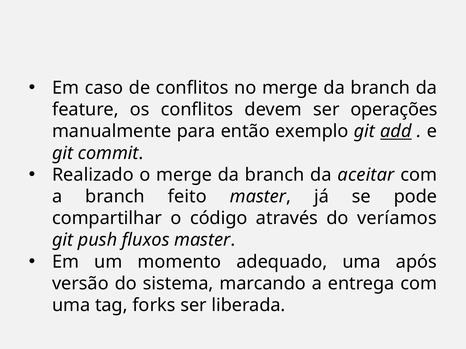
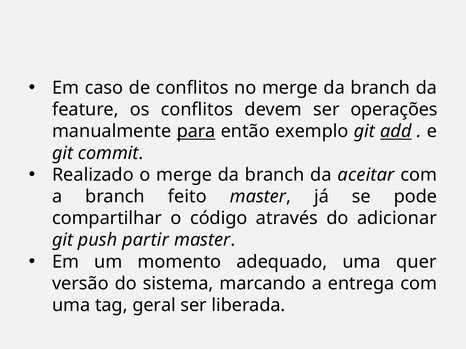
para underline: none -> present (196, 132)
veríamos: veríamos -> adicionar (397, 219)
fluxos: fluxos -> partir (146, 240)
após: após -> quer (416, 262)
forks: forks -> geral (154, 306)
